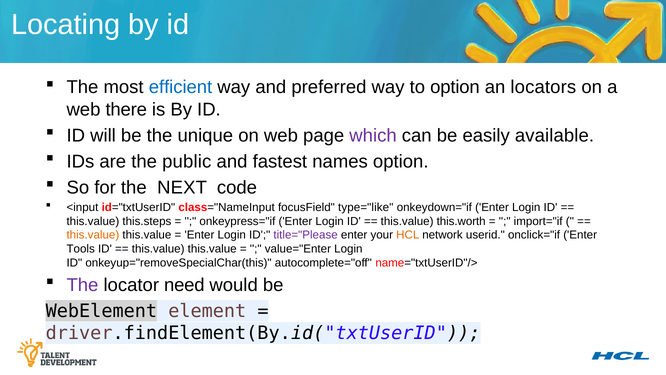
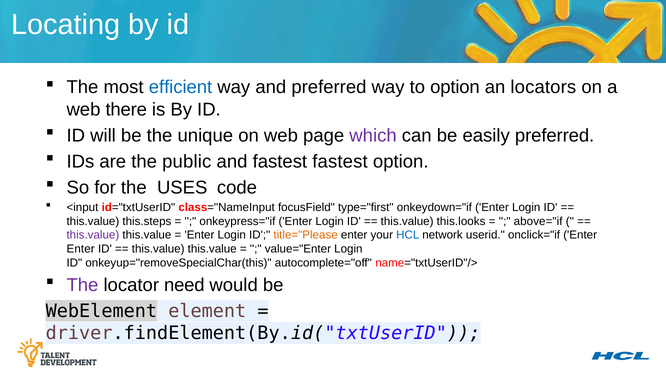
easily available: available -> preferred (555, 135)
fastest names: names -> fastest (340, 161)
NEXT: NEXT -> USES (182, 187)
type="like: type="like -> type="first (366, 207)
this.worth: this.worth -> this.looks (461, 221)
import="if: import="if -> above="if (538, 221)
this.value colour: orange -> purple (93, 235)
title="Please colour: purple -> orange (306, 235)
HCL colour: orange -> blue (408, 235)
Tools: Tools -> Enter (81, 249)
